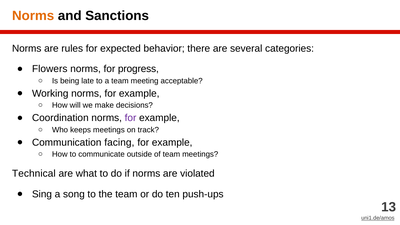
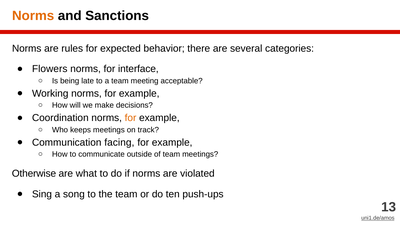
progress: progress -> interface (138, 69)
for colour: purple -> orange (131, 118)
Technical: Technical -> Otherwise (34, 174)
